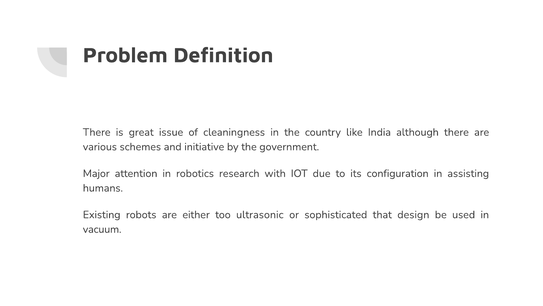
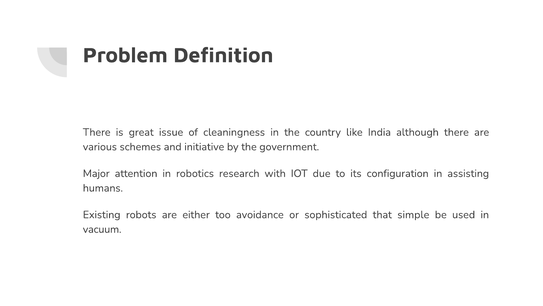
ultrasonic: ultrasonic -> avoidance (260, 214)
design: design -> simple (413, 214)
